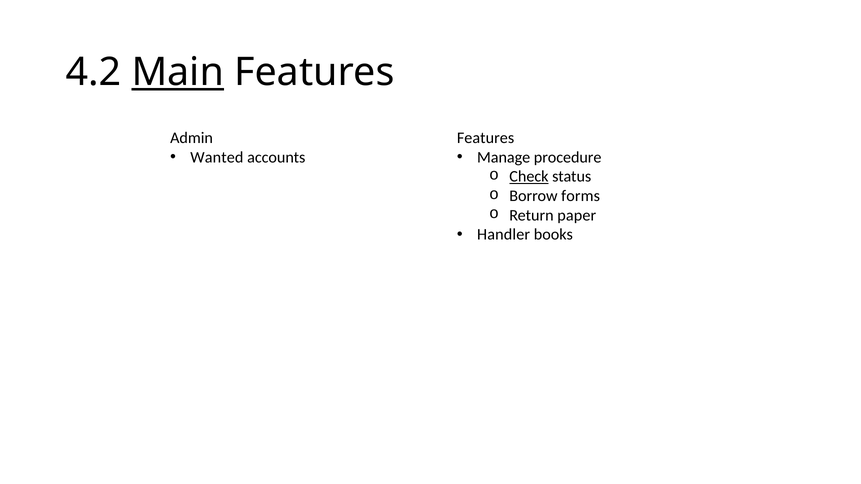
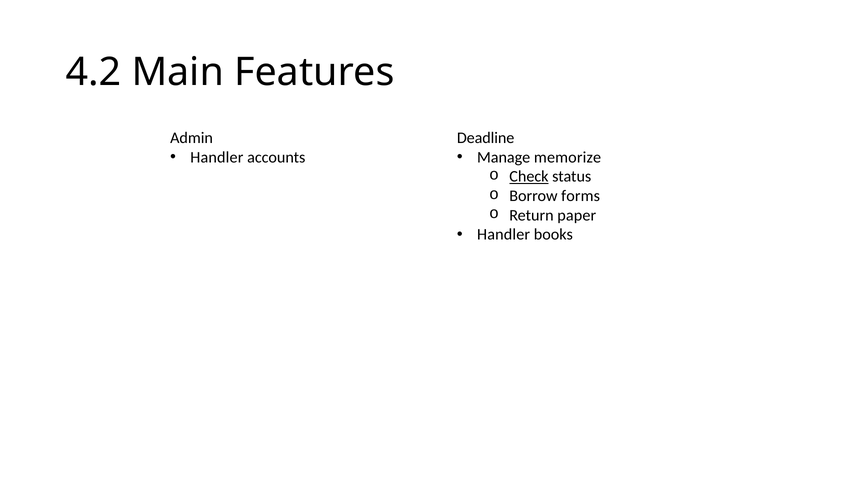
Main underline: present -> none (178, 72)
Features: Features -> Deadline (486, 138)
Wanted: Wanted -> Handler (217, 157)
procedure: procedure -> memorize (568, 157)
